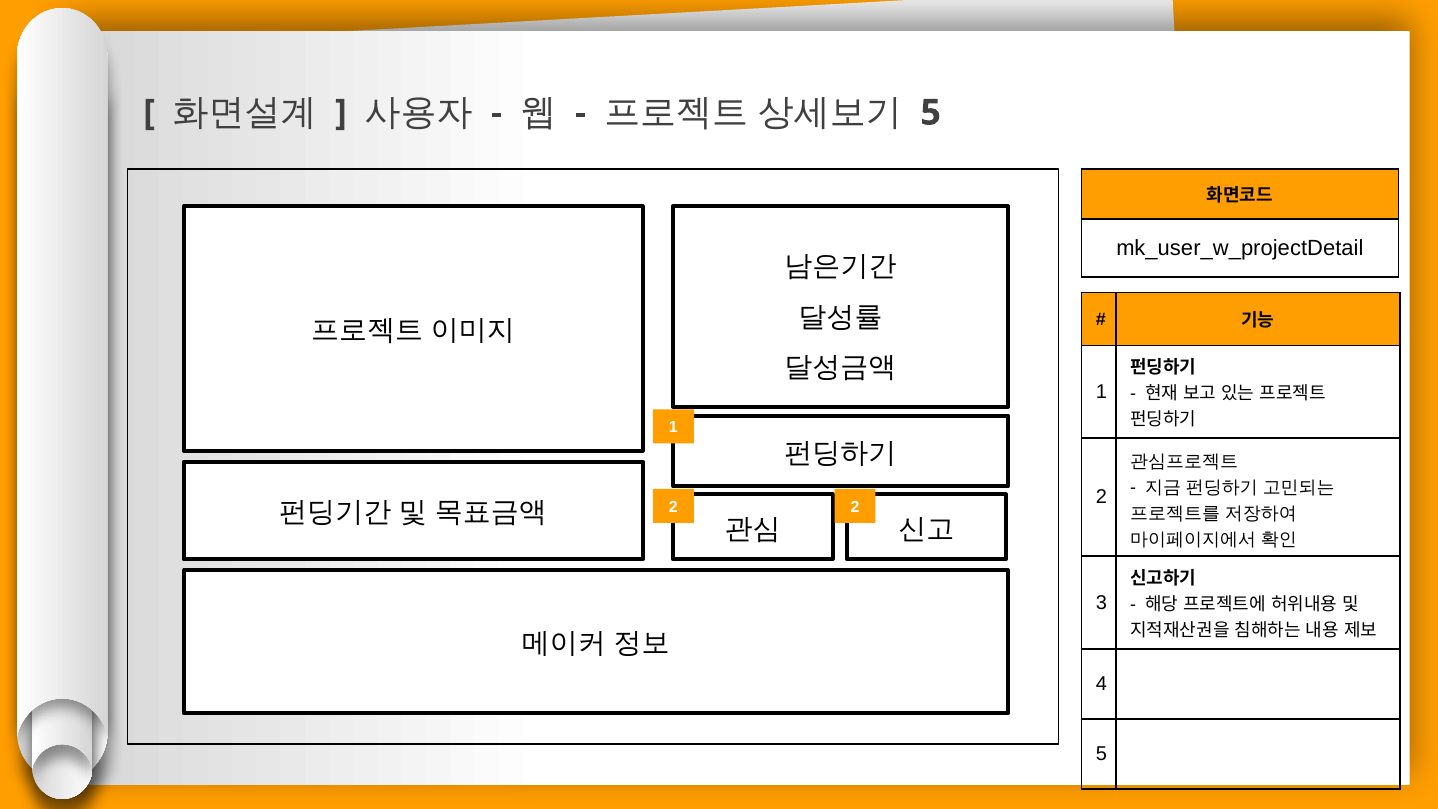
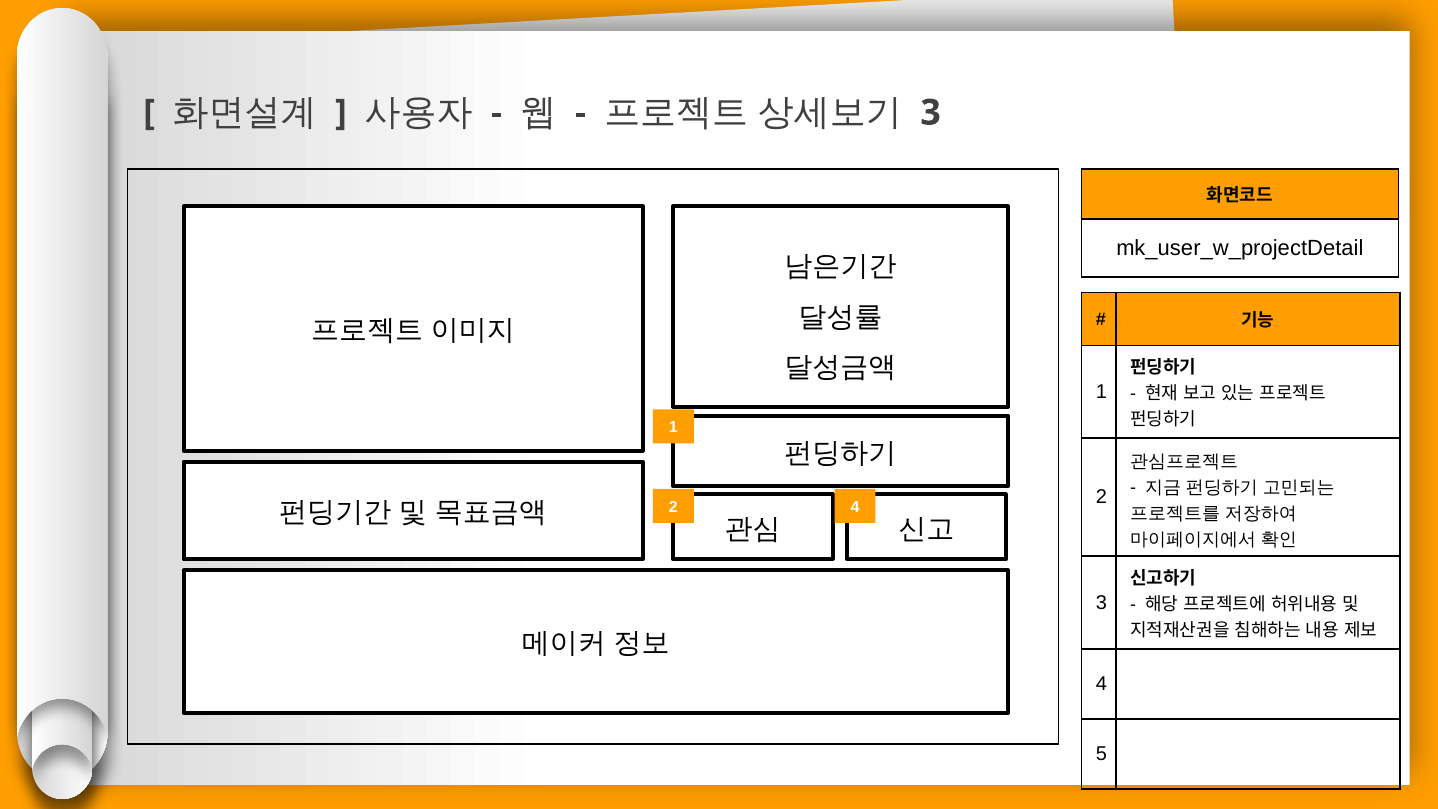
5: 5 -> 3 (931, 113)
2 2: 2 -> 4 (855, 507)
